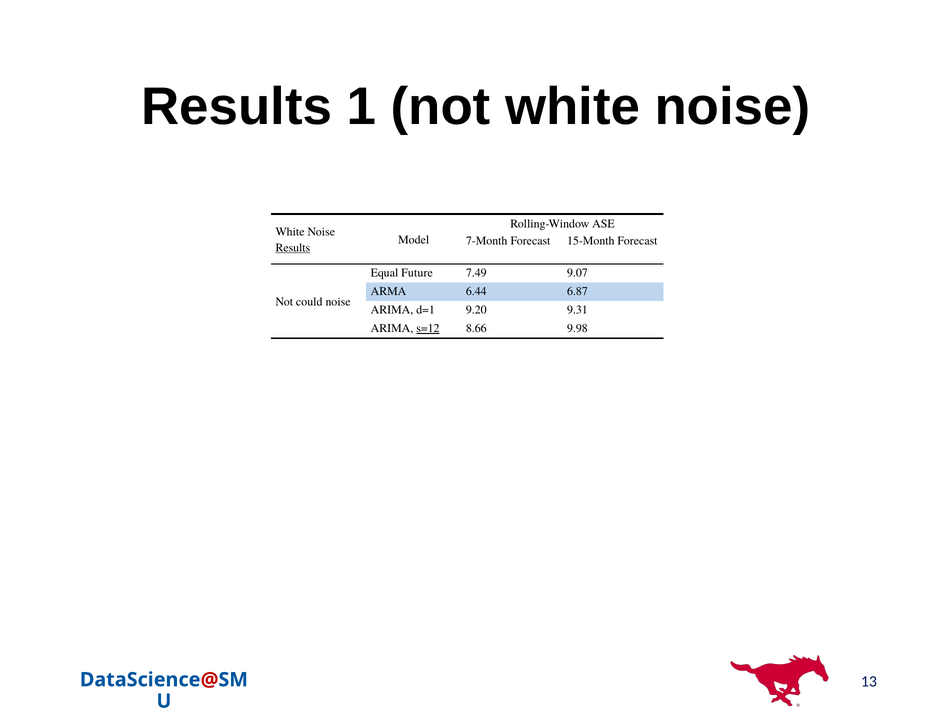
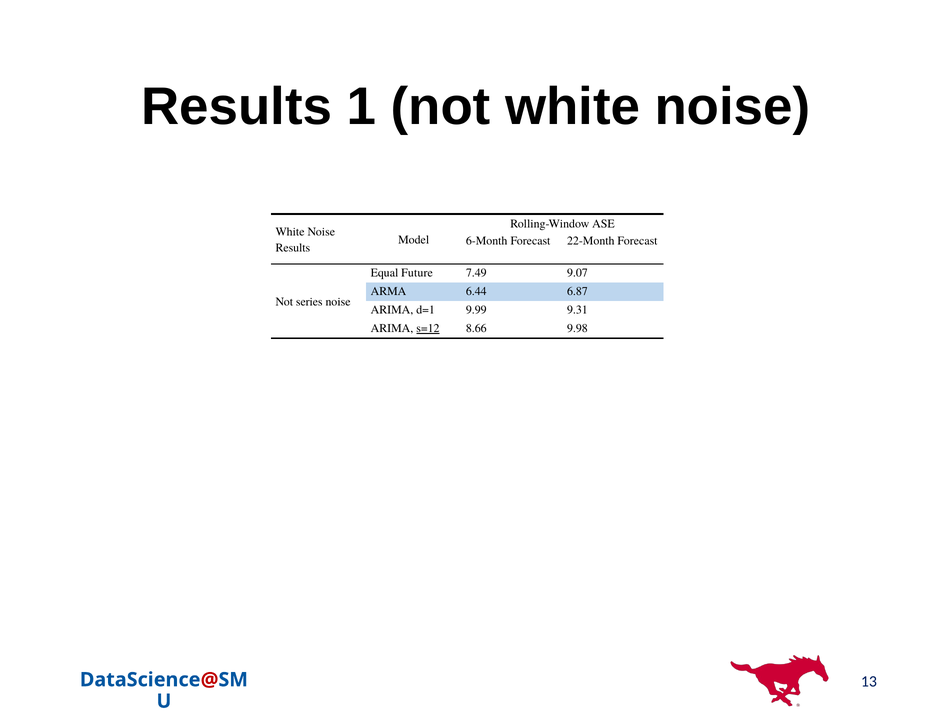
7-Month: 7-Month -> 6-Month (487, 241)
15-Month: 15-Month -> 22-Month (591, 241)
Results underline: present -> none (293, 248)
could: could -> series (309, 302)
9.20: 9.20 -> 9.99 (476, 310)
